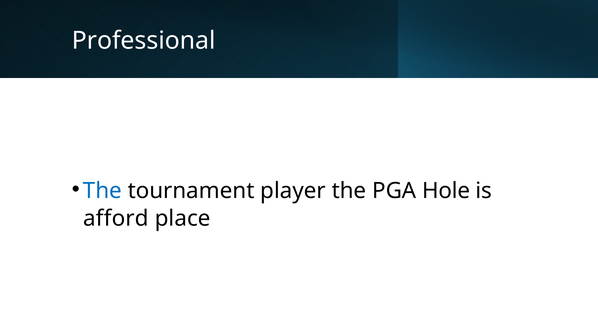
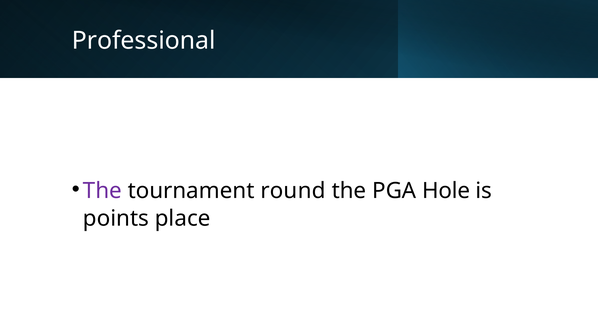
The colour: blue -> purple (102, 191)
player: player -> round (293, 191)
afford: afford -> points (116, 219)
